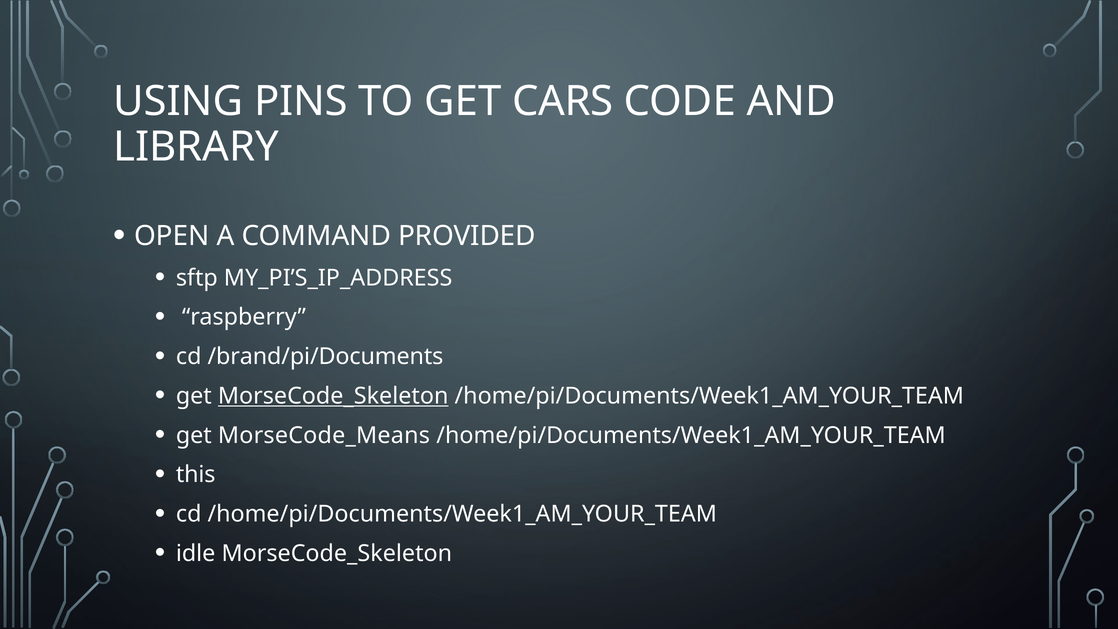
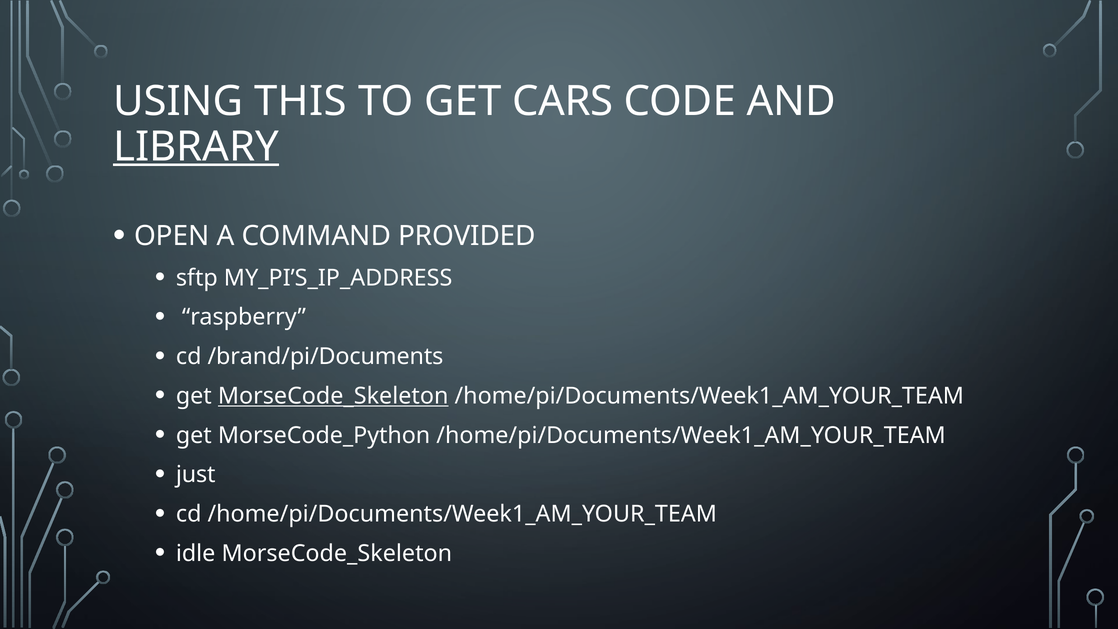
PINS: PINS -> THIS (301, 102)
LIBRARY underline: none -> present (196, 147)
MorseCode_Means: MorseCode_Means -> MorseCode_Python (324, 435)
this: this -> just (196, 475)
